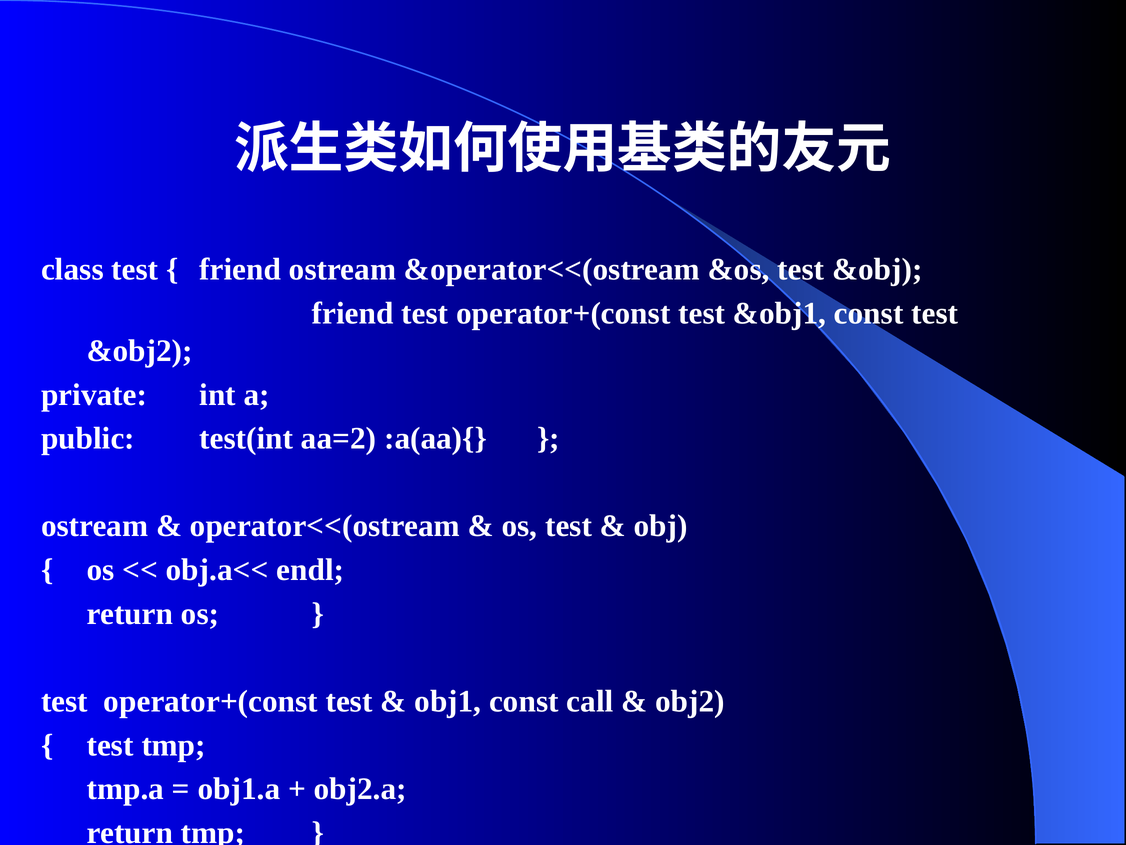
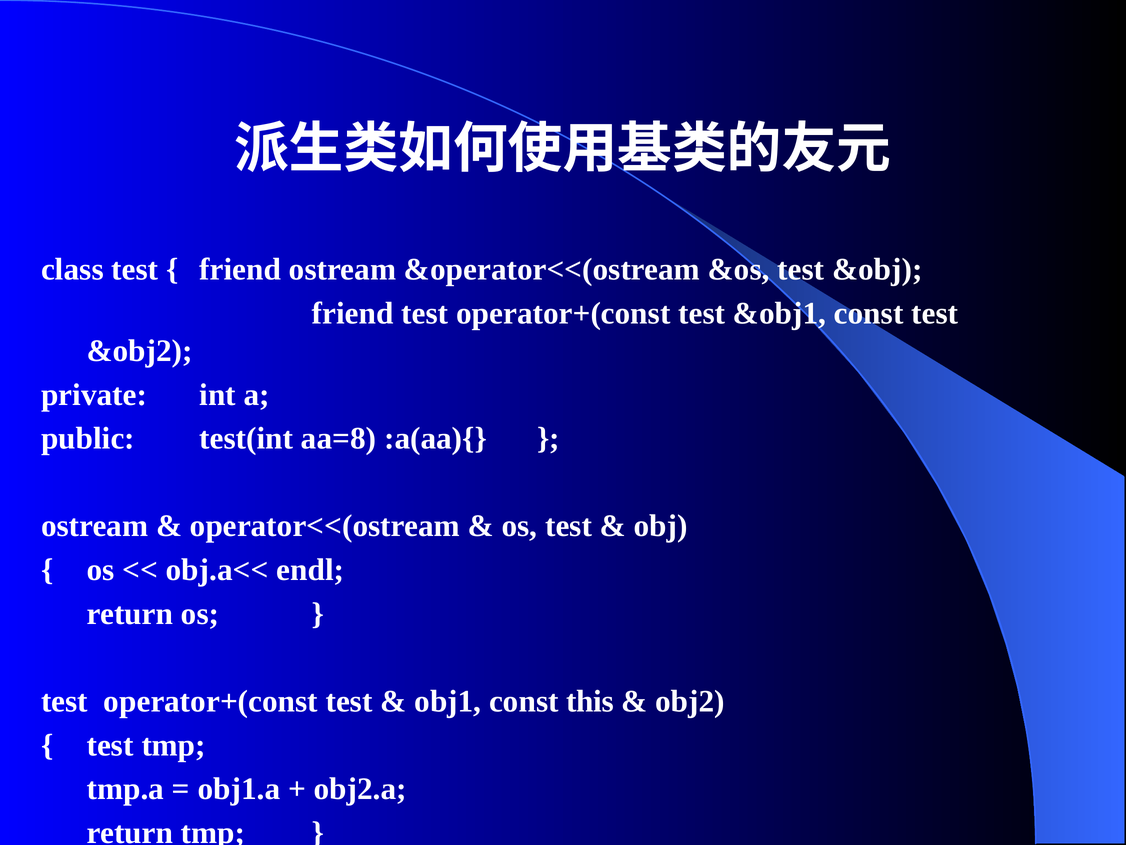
aa=2: aa=2 -> aa=8 (339, 438)
call: call -> this (590, 701)
